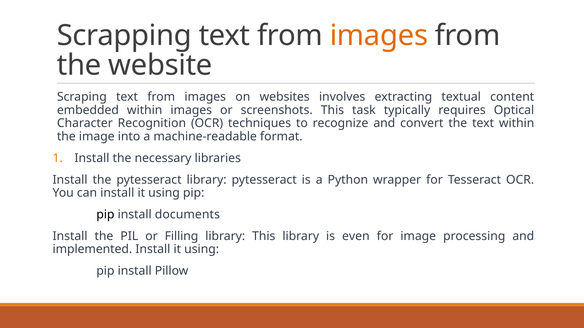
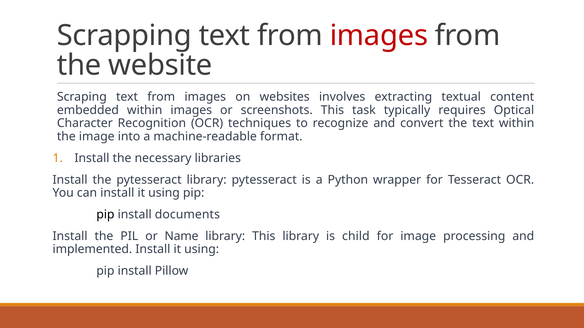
images colour: orange -> red (379, 36)
Filling: Filling -> Name (182, 236)
even: even -> child (356, 236)
